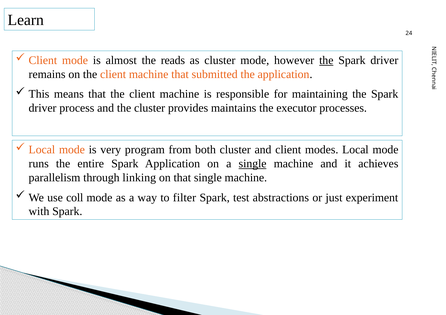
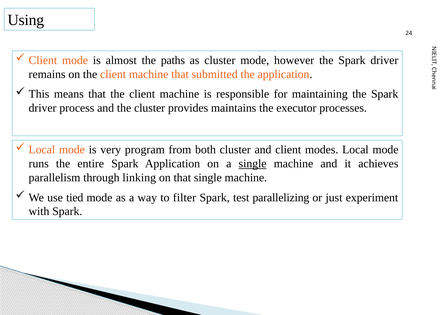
Learn: Learn -> Using (26, 20)
reads: reads -> paths (173, 60)
the underline: present -> none (326, 60)
coll: coll -> tied (75, 198)
abstractions: abstractions -> parallelizing (281, 198)
